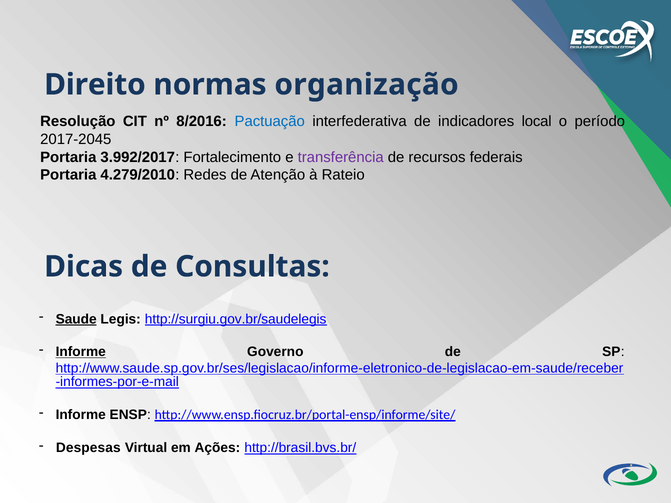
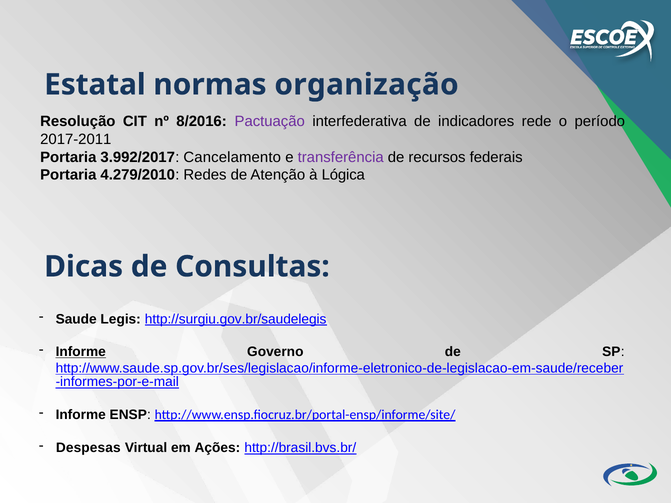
Direito: Direito -> Estatal (95, 85)
Pactuação colour: blue -> purple (270, 121)
local: local -> rede (537, 121)
2017-2045: 2017-2045 -> 2017-2011 (76, 139)
Fortalecimento: Fortalecimento -> Cancelamento (232, 157)
Rateio: Rateio -> Lógica (343, 175)
Saude underline: present -> none (76, 319)
